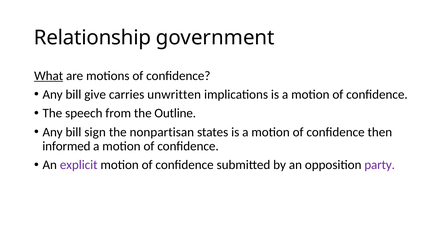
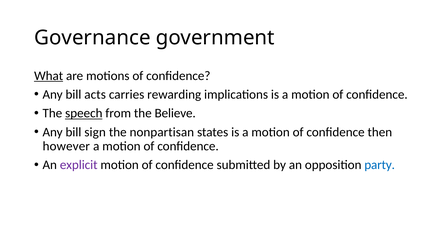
Relationship: Relationship -> Governance (92, 38)
give: give -> acts (95, 95)
unwritten: unwritten -> rewarding (174, 95)
speech underline: none -> present (84, 113)
Outline: Outline -> Believe (175, 113)
informed: informed -> however (66, 146)
party colour: purple -> blue (380, 165)
